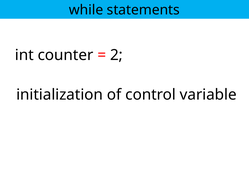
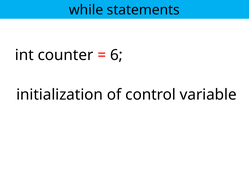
2: 2 -> 6 (116, 55)
